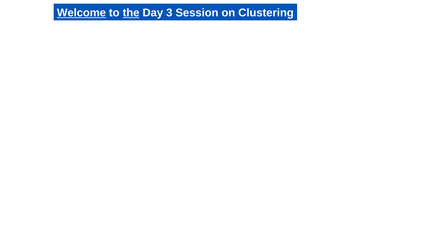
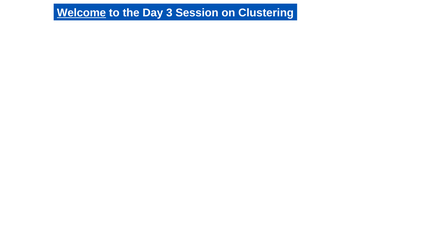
the underline: present -> none (131, 13)
